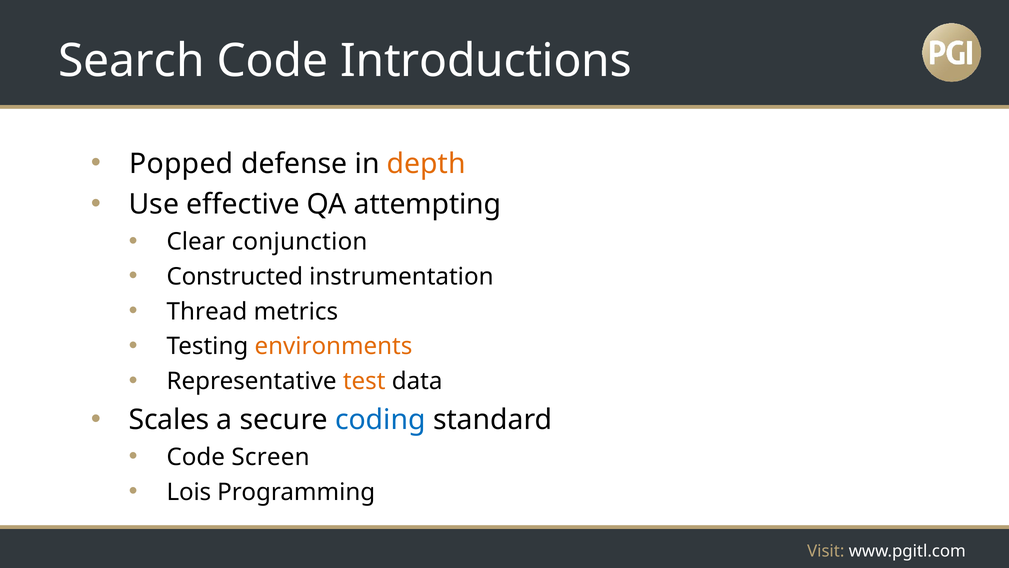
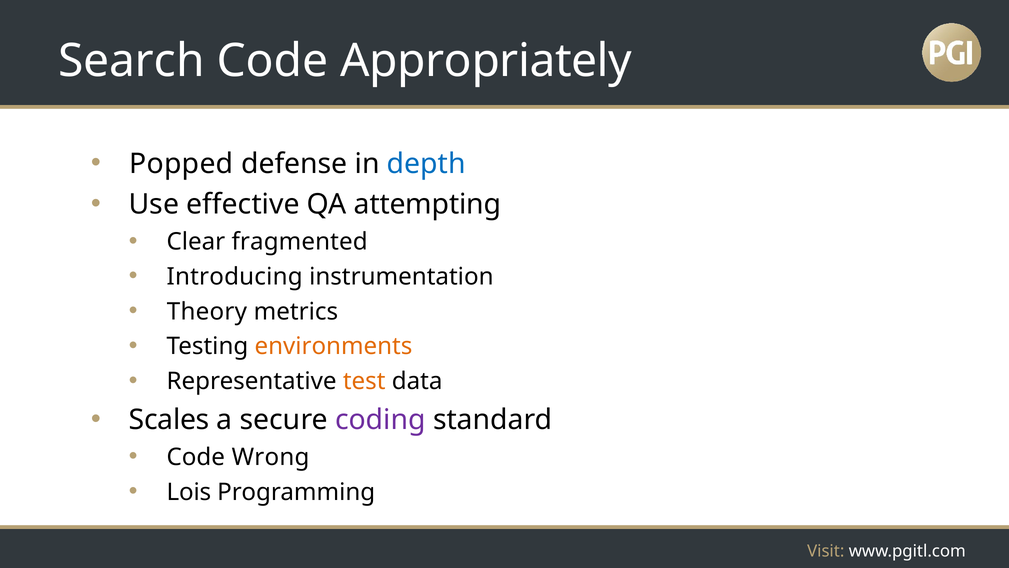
Introductions: Introductions -> Appropriately (486, 61)
depth colour: orange -> blue (426, 164)
conjunction: conjunction -> fragmented (300, 242)
Constructed: Constructed -> Introducing (235, 276)
Thread: Thread -> Theory (207, 311)
coding colour: blue -> purple (380, 420)
Screen: Screen -> Wrong (271, 457)
